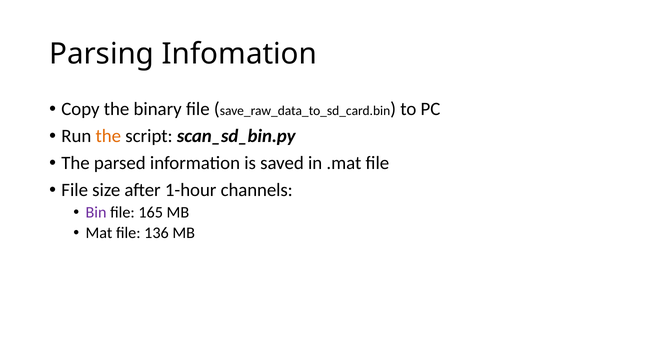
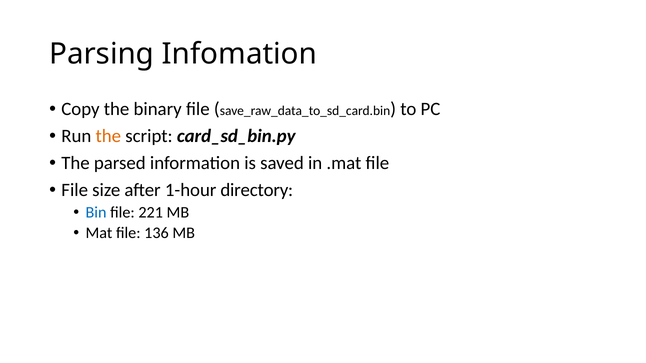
scan_sd_bin.py: scan_sd_bin.py -> card_sd_bin.py (236, 136)
channels: channels -> directory (257, 190)
Bin colour: purple -> blue (96, 213)
165: 165 -> 221 (151, 213)
